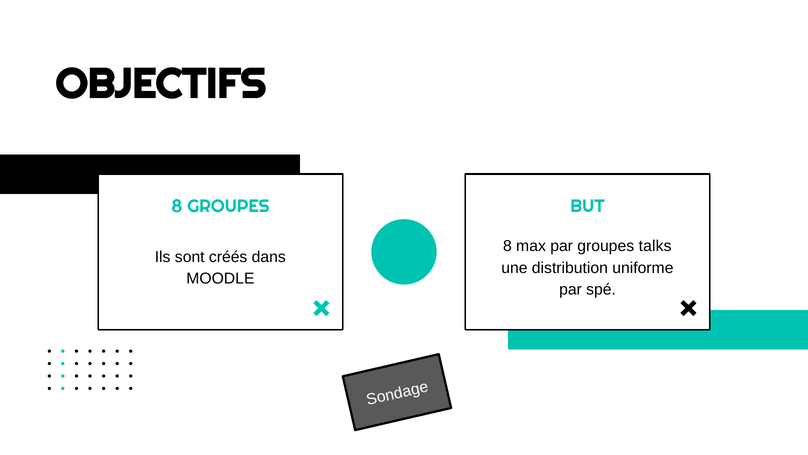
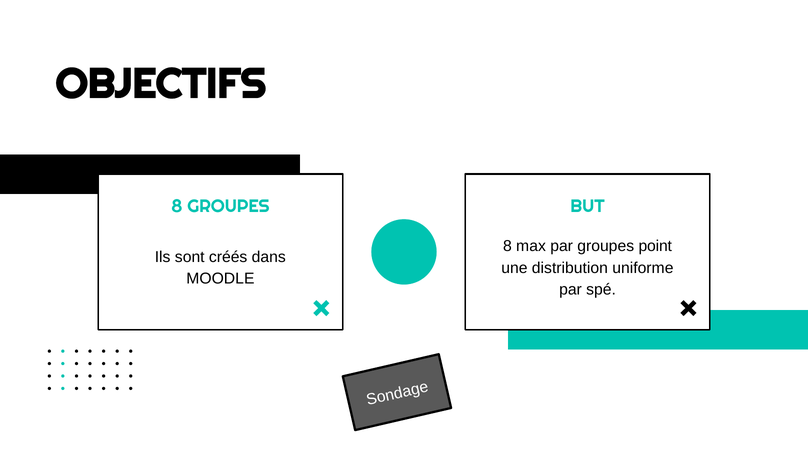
talks: talks -> point (655, 246)
